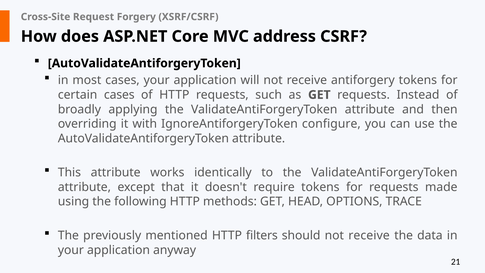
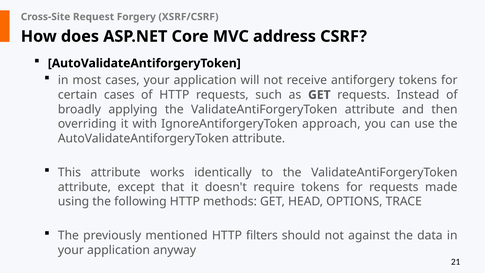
configure: configure -> approach (331, 124)
should not receive: receive -> against (369, 235)
